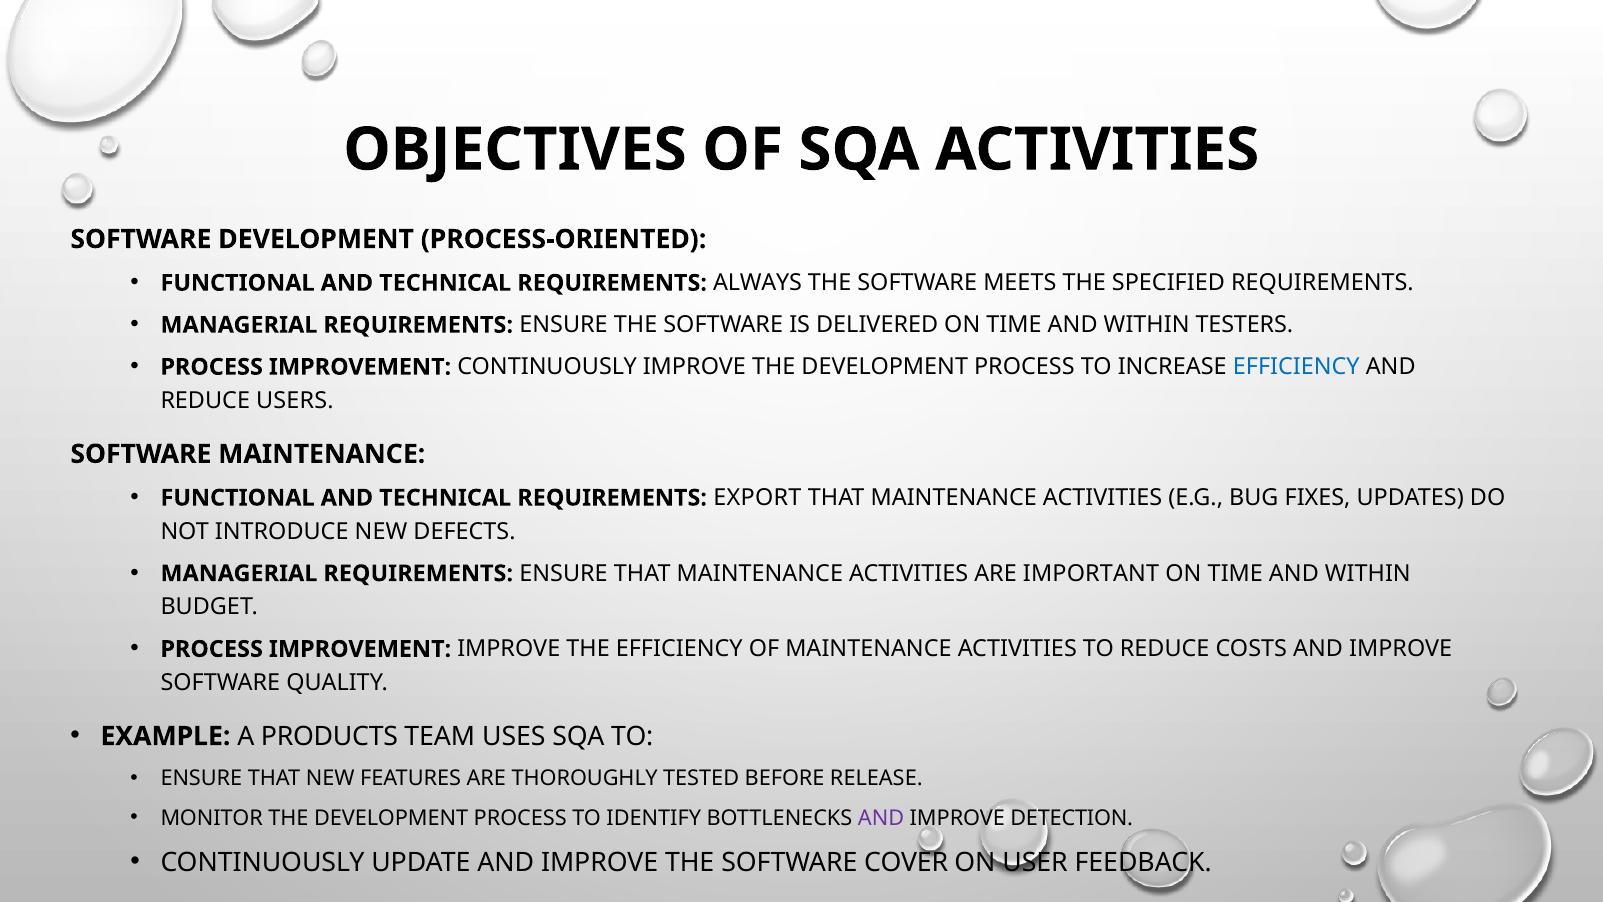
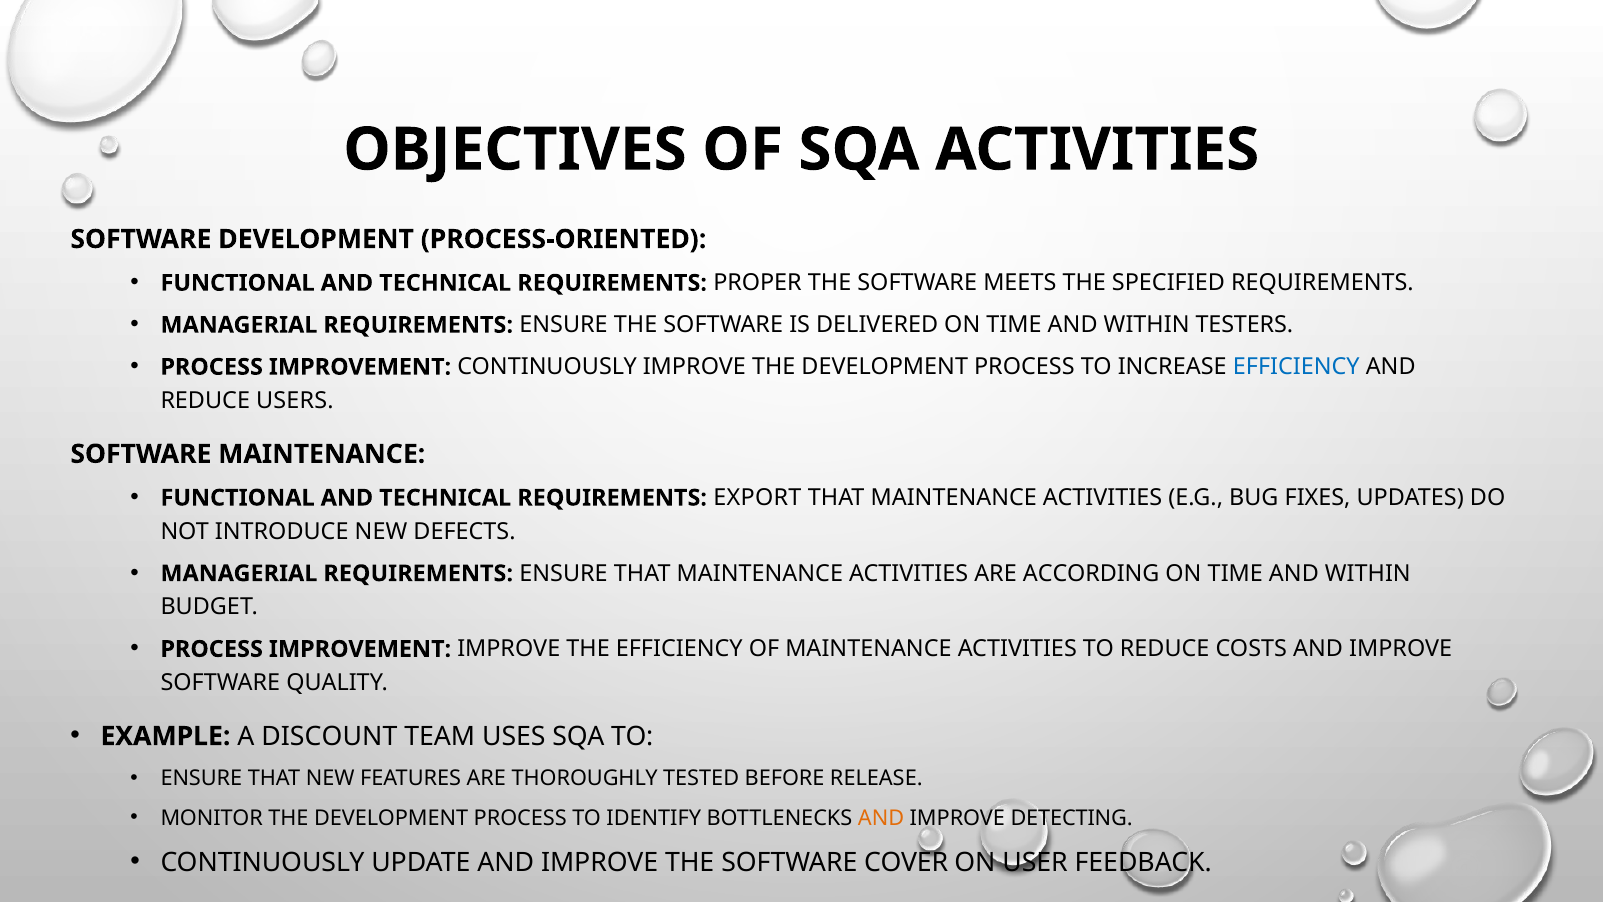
ALWAYS: ALWAYS -> PROPER (758, 283)
IMPORTANT: IMPORTANT -> ACCORDING (1091, 573)
PRODUCTS: PRODUCTS -> DISCOUNT (329, 736)
AND colour: purple -> orange (881, 818)
DETECTION: DETECTION -> DETECTING (1072, 818)
